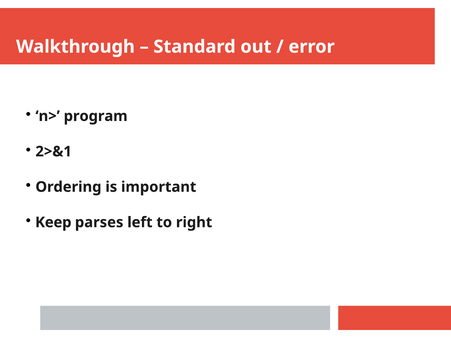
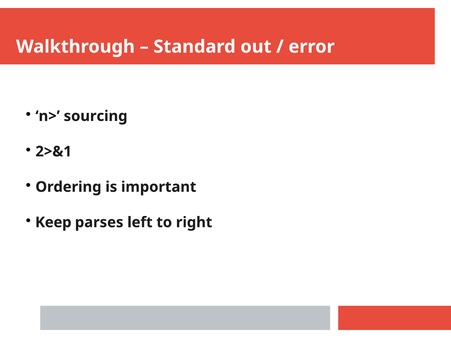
program: program -> sourcing (96, 116)
